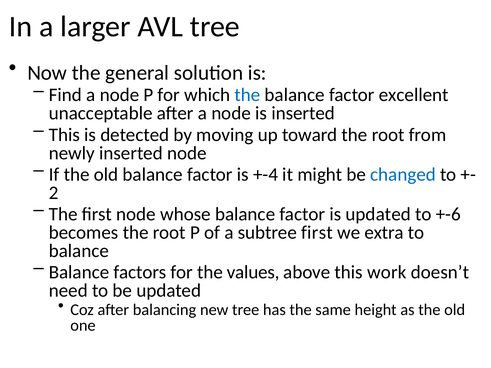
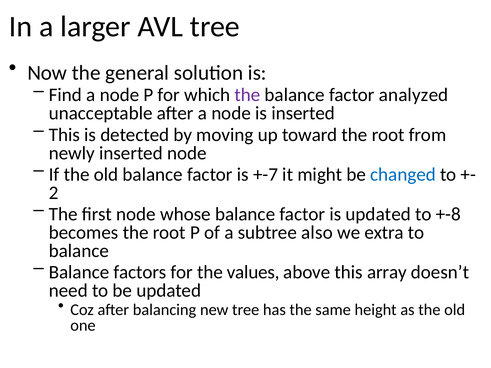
the colour: blue -> purple (247, 95)
excellent: excellent -> analyzed (414, 95)
+-4: +-4 -> +-7 (266, 175)
+-6: +-6 -> +-8 (448, 214)
subtree first: first -> also (317, 233)
work: work -> array (387, 272)
